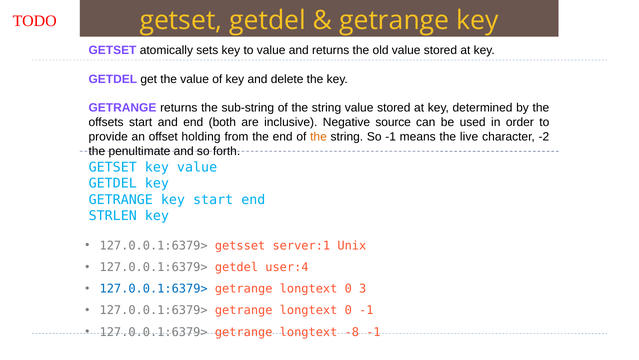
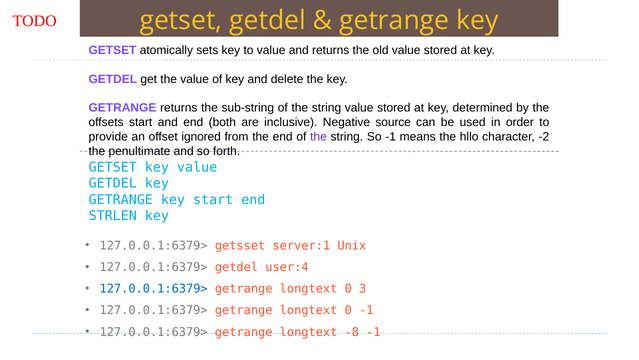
holding: holding -> ignored (201, 137)
the colour: orange -> purple (318, 137)
live: live -> hllo (469, 137)
